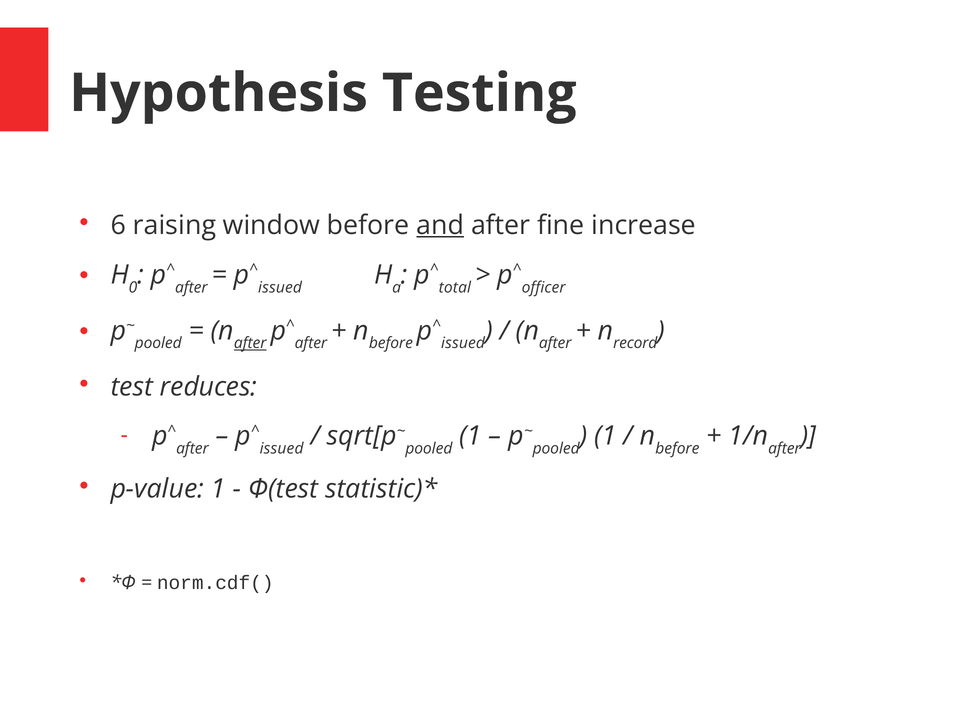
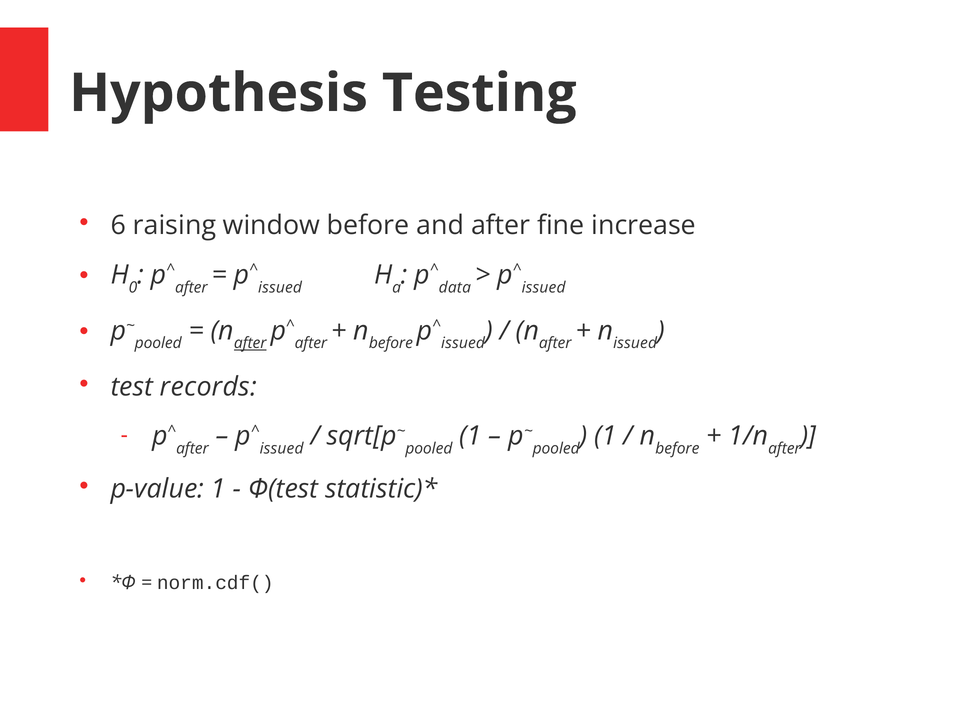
and underline: present -> none (440, 225)
total: total -> data (455, 287)
officer: officer -> issued (544, 287)
record: record -> issued (635, 343)
reduces: reduces -> records (208, 387)
